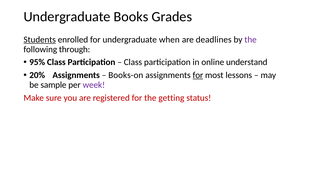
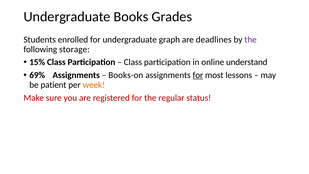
Students underline: present -> none (40, 40)
when: when -> graph (169, 40)
through: through -> storage (74, 49)
95%: 95% -> 15% (37, 62)
20%: 20% -> 69% (37, 75)
sample: sample -> patient (53, 85)
week colour: purple -> orange (94, 85)
getting: getting -> regular (171, 98)
